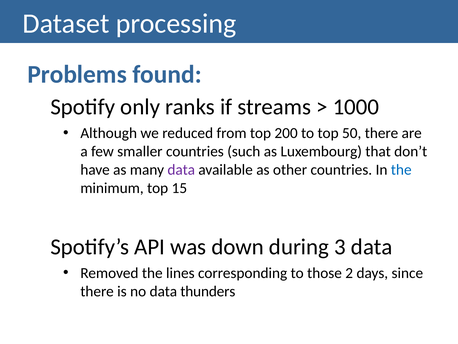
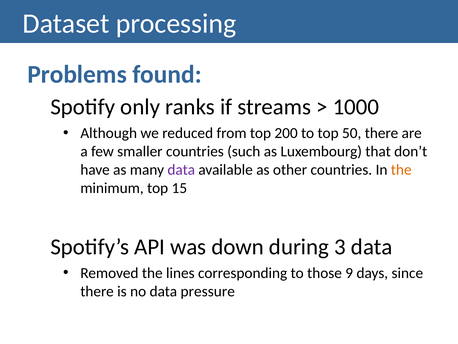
the colour: blue -> orange (401, 170)
2: 2 -> 9 (349, 273)
thunders: thunders -> pressure (208, 291)
